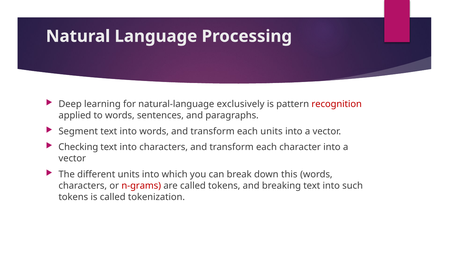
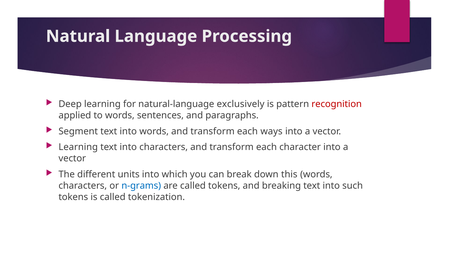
each units: units -> ways (271, 131)
Checking: Checking -> Learning (78, 147)
n-grams colour: red -> blue (141, 185)
